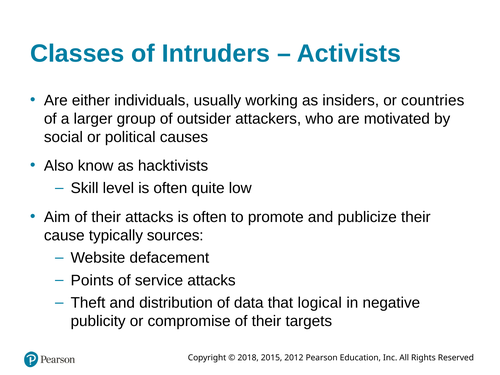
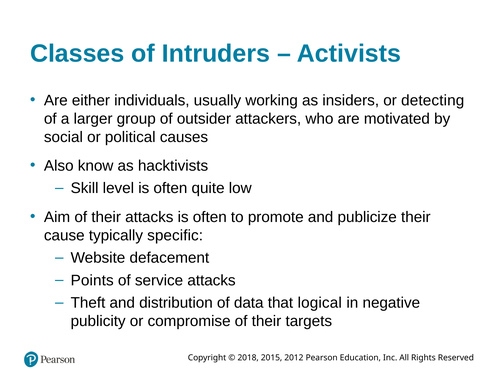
countries: countries -> detecting (433, 100)
sources: sources -> specific (175, 235)
